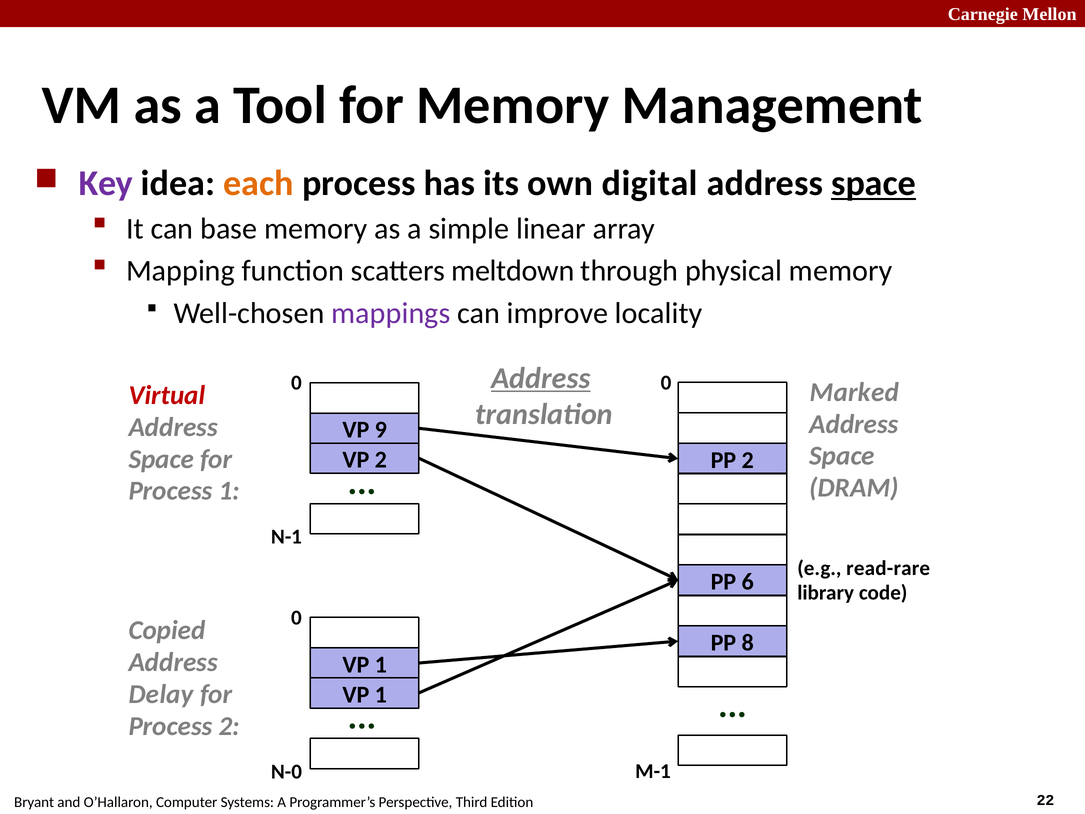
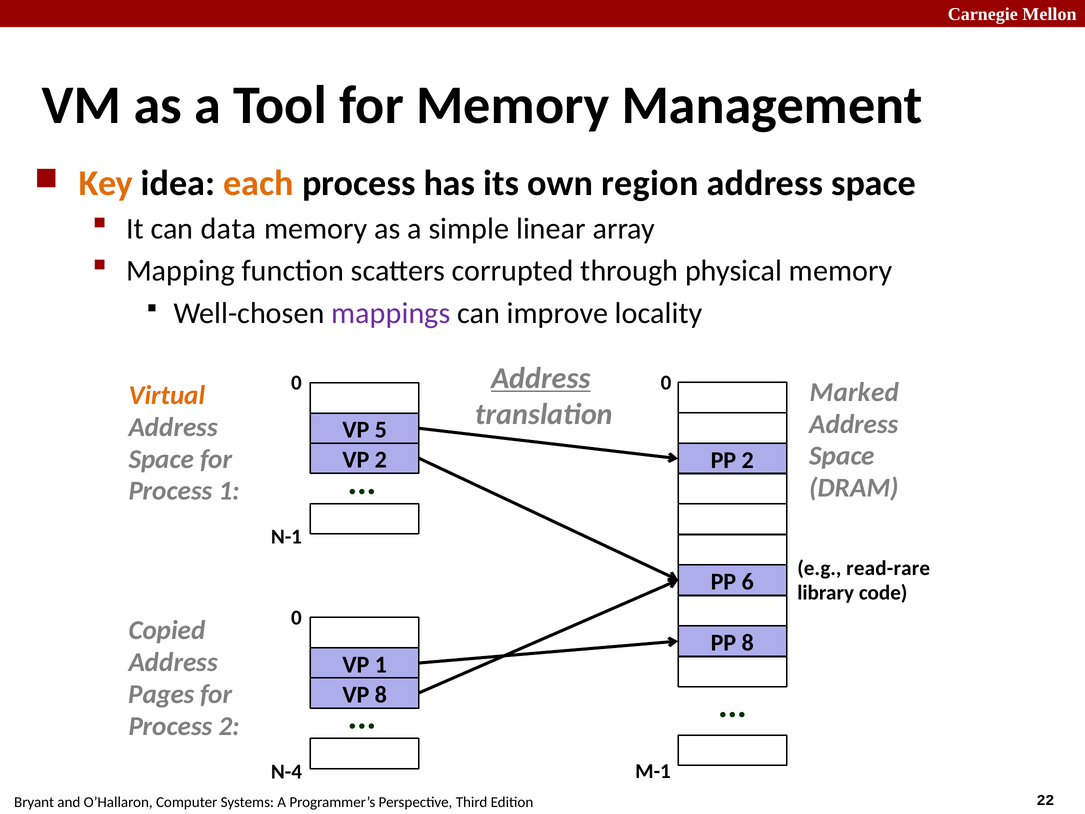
Key colour: purple -> orange (106, 183)
digital: digital -> region (650, 183)
space underline: present -> none (874, 183)
base: base -> data (229, 229)
meltdown: meltdown -> corrupted (513, 271)
Virtual colour: red -> orange (167, 395)
9: 9 -> 5 (381, 430)
Delay: Delay -> Pages (161, 694)
1: 1 -> 8 (381, 694)
N-0: N-0 -> N-4 (286, 772)
